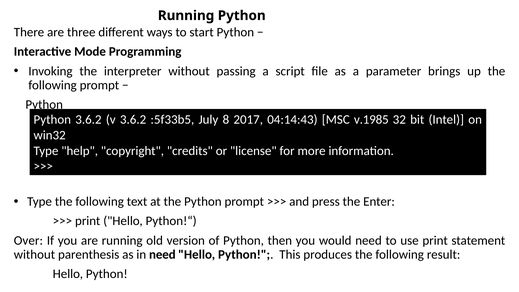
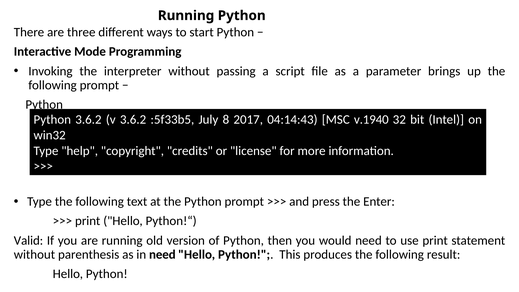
v.1985: v.1985 -> v.1940 (371, 120)
Over: Over -> Valid (29, 240)
